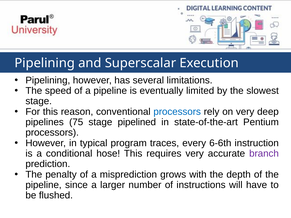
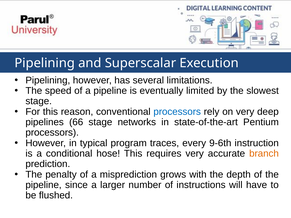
75: 75 -> 66 (76, 122)
pipelined: pipelined -> networks (137, 122)
6-6th: 6-6th -> 9-6th (220, 143)
branch colour: purple -> orange (264, 154)
